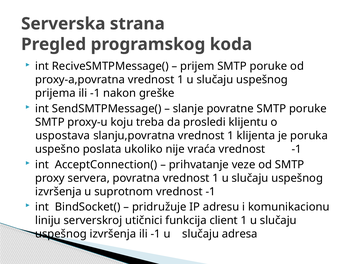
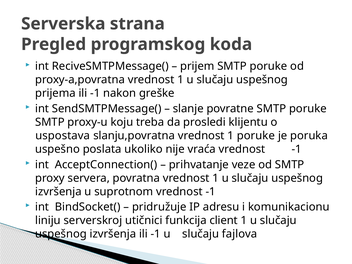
1 klijenta: klijenta -> poruke (256, 136)
adresa: adresa -> fajlova (240, 234)
